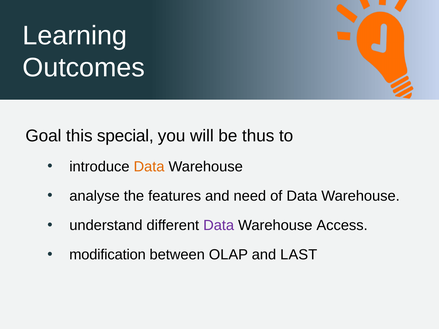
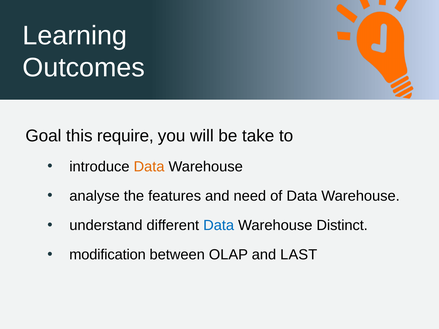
special: special -> require (125, 136)
thus: thus -> take (258, 136)
Data colour: purple -> blue (219, 226)
Access: Access -> Distinct (342, 226)
